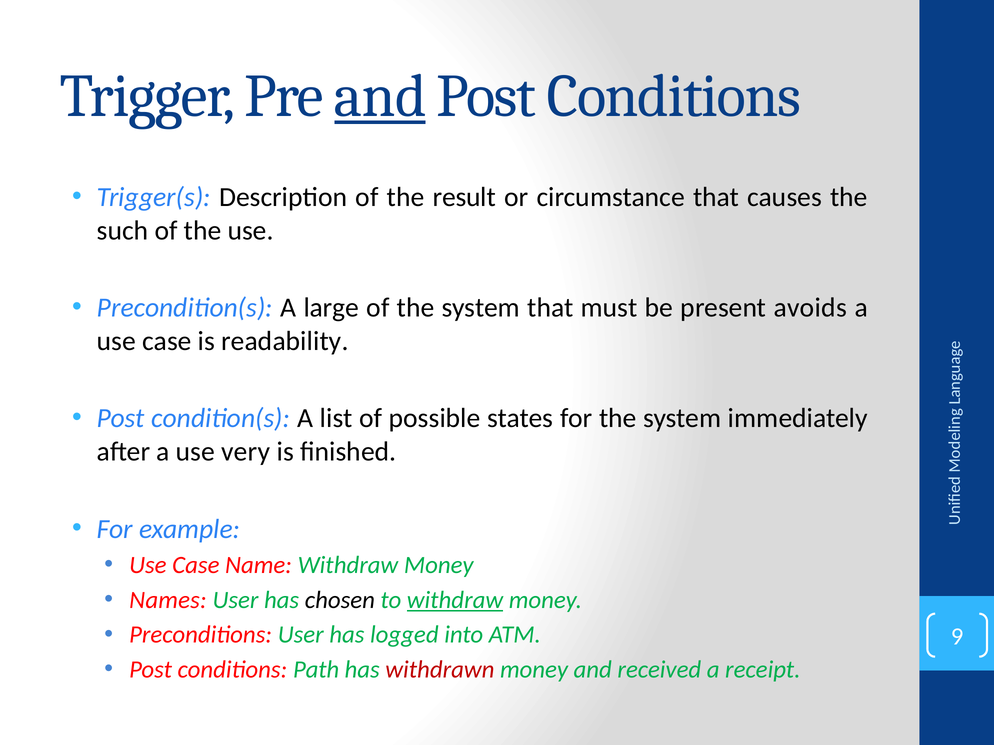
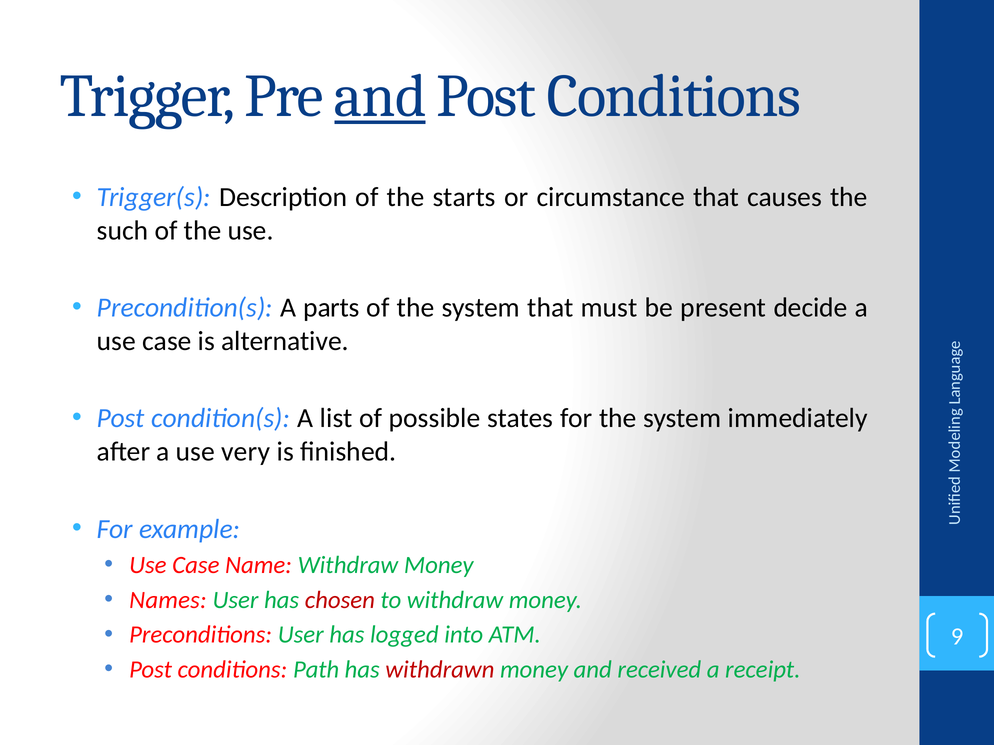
result: result -> starts (464, 197)
large: large -> parts (331, 308)
avoids: avoids -> decide (810, 308)
readability: readability -> alternative (285, 341)
chosen colour: black -> red (340, 600)
withdraw underline: present -> none (455, 600)
